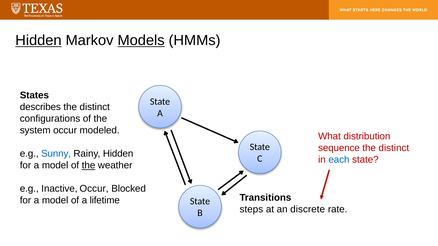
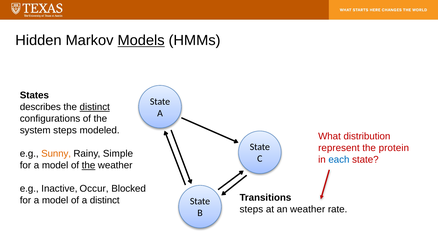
Hidden underline: present -> none (38, 41)
distinct underline: none -> present (95, 107)
system occur: occur -> steps (65, 131)
sequence: sequence -> represent (339, 148)
distinct: distinct -> protein (394, 148)
Sunny colour: blue -> orange (56, 154)
Rainy Hidden: Hidden -> Simple (118, 154)
a lifetime: lifetime -> distinct (105, 201)
an discrete: discrete -> weather (308, 210)
